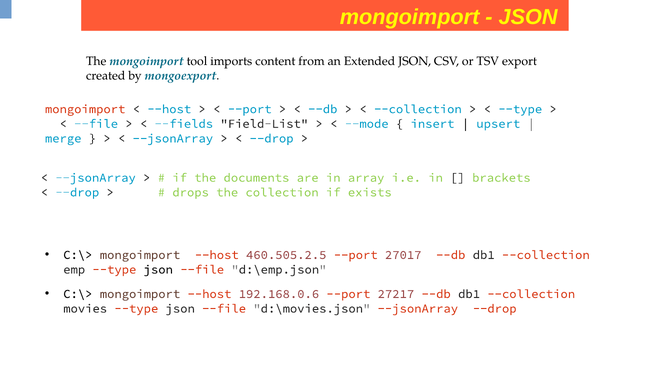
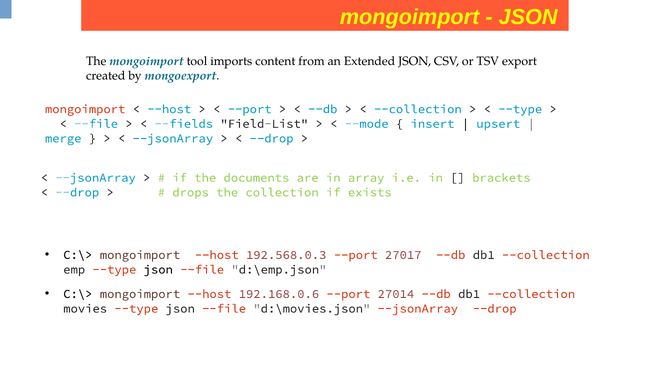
460.505.2.5: 460.505.2.5 -> 192.568.0.3 (286, 255)
27217: 27217 -> 27014 (396, 294)
